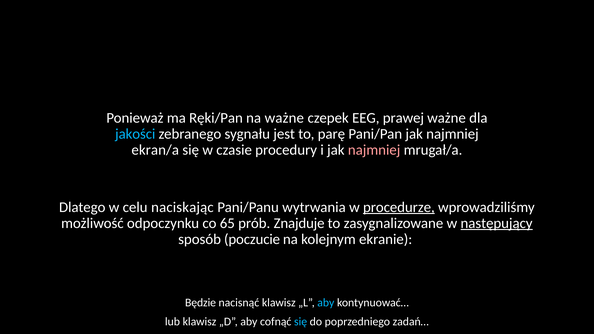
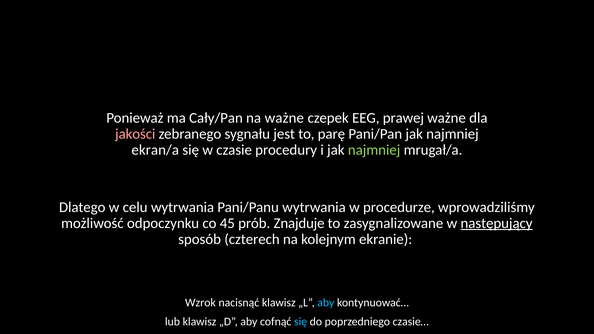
Ręki/Pan: Ręki/Pan -> Cały/Pan (216, 118)
jakości colour: light blue -> pink (135, 134)
najmniej colour: pink -> light green (374, 150)
celu naciskając: naciskając -> wytrwania (183, 207)
procedurze underline: present -> none (399, 207)
65: 65 -> 45 (227, 223)
poczucie: poczucie -> czterech (252, 239)
Będzie: Będzie -> Wzrok (200, 303)
zadań…: zadań… -> czasie… (411, 322)
